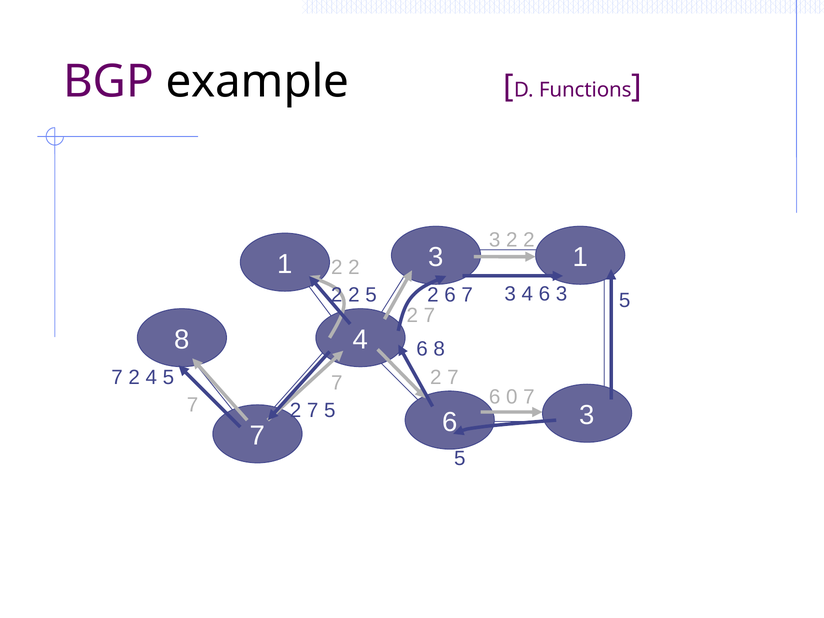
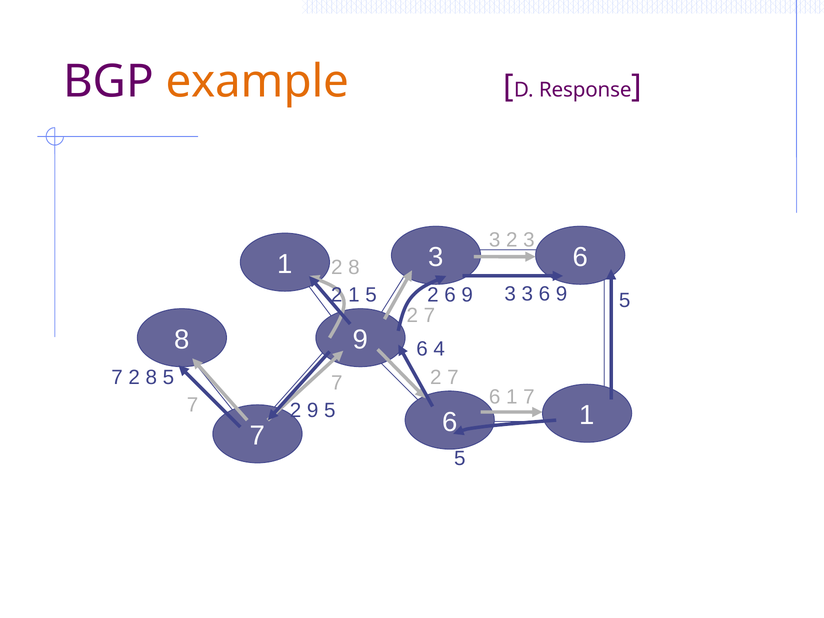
example colour: black -> orange (257, 81)
Functions: Functions -> Response (585, 90)
3 2 2: 2 -> 3 (529, 240)
1: 1 -> 6 (580, 257)
2: 2 -> 8 (354, 268)
3 4: 4 -> 3 (527, 294)
3: 3 -> 9 (562, 294)
2: 2 -> 1 (354, 295)
2 6 7: 7 -> 9 (467, 295)
8 4: 4 -> 9 (360, 340)
6 8: 8 -> 4 (439, 349)
4: 4 -> 8 (151, 377)
0: 0 -> 1 (512, 397)
7: 7 -> 9 (313, 411)
3: 3 -> 1 (587, 415)
